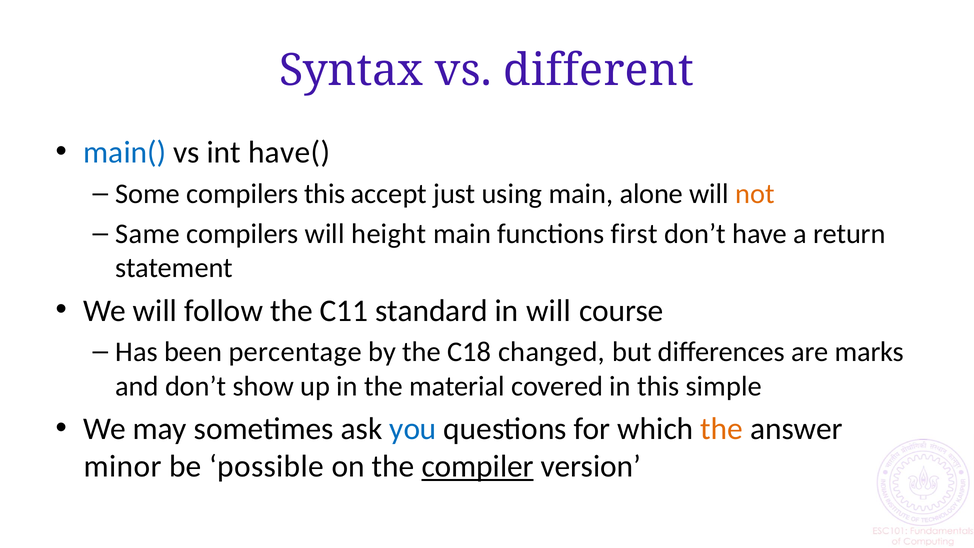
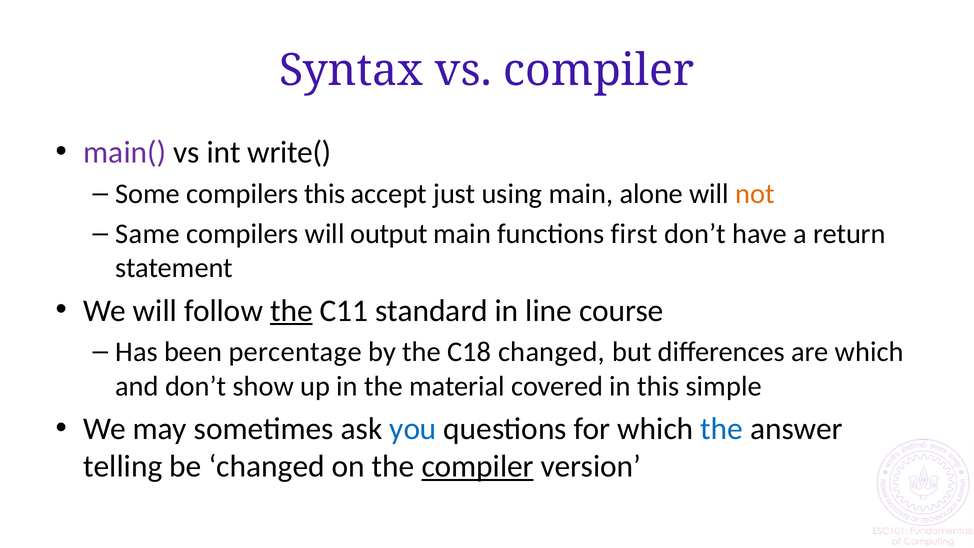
vs different: different -> compiler (599, 71)
main( colour: blue -> purple (125, 153)
have(: have( -> write( (289, 153)
height: height -> output (389, 234)
the underline: none -> present (291, 311)
in will: will -> line (549, 311)
are marks: marks -> which (869, 352)
the colour: orange -> blue (722, 429)
minor: minor -> telling (123, 466)
be possible: possible -> changed (267, 466)
